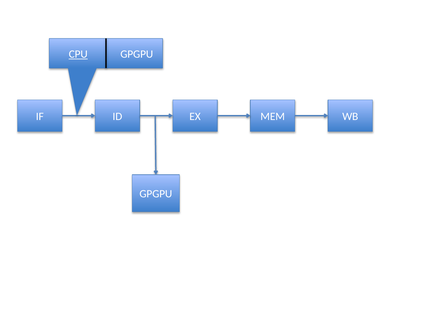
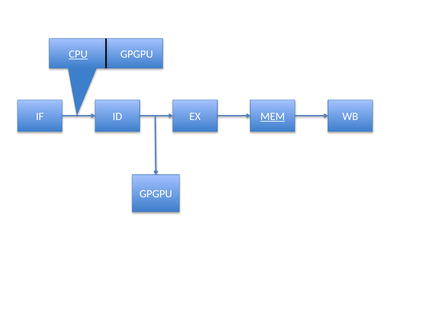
MEM underline: none -> present (273, 117)
